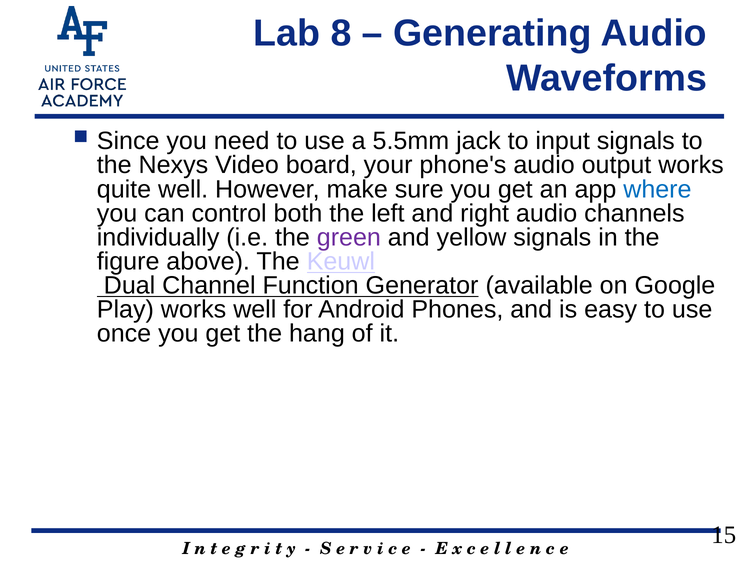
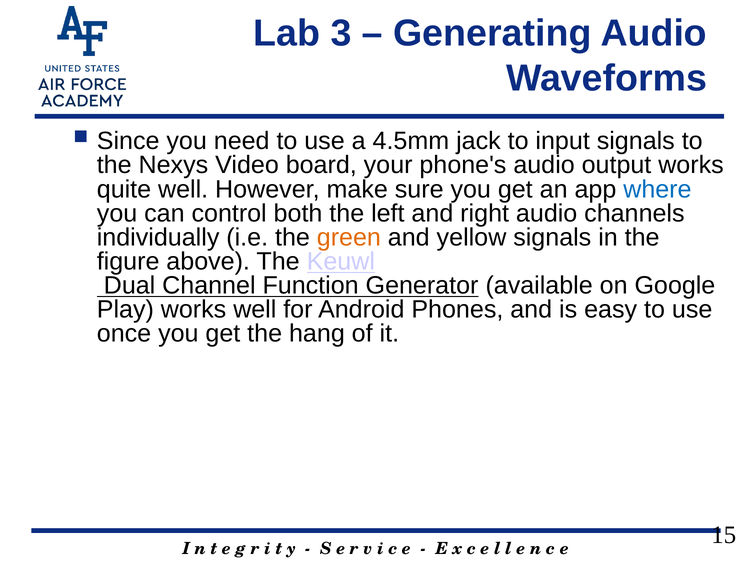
8: 8 -> 3 (341, 33)
5.5mm: 5.5mm -> 4.5mm (411, 141)
green colour: purple -> orange (349, 237)
